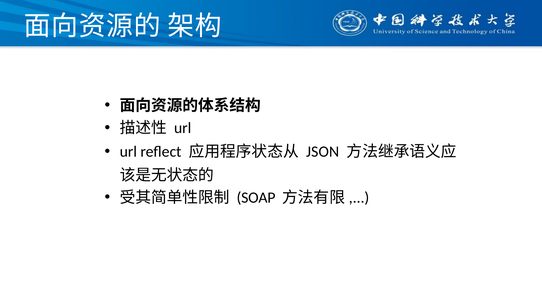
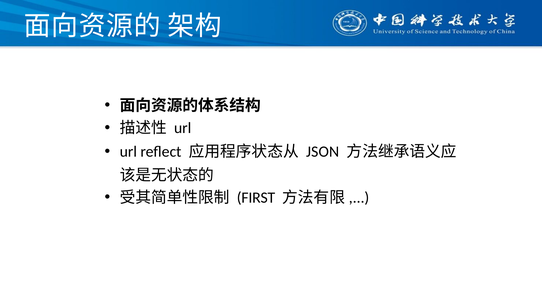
SOAP: SOAP -> FIRST (256, 198)
